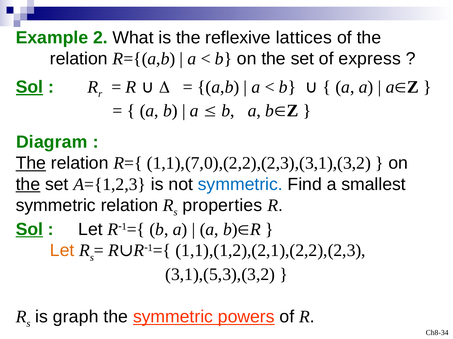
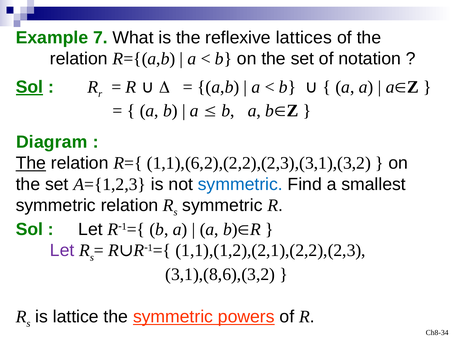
2: 2 -> 7 (100, 38)
express: express -> notation (370, 59)
1,1),(7,0),(2,2),(2,3),(3,1),(3,2: 1,1),(7,0),(2,2),(2,3),(3,1),(3,2 -> 1,1),(6,2),(2,2),(2,3),(3,1),(3,2 (259, 164)
the underline: present -> none (28, 185)
properties: properties -> symmetric (222, 206)
Sol underline: present -> none (29, 230)
Let colour: orange -> purple (62, 251)
3,1),(5,3),(3,2: 3,1),(5,3),(3,2 -> 3,1),(8,6),(3,2 (220, 275)
graph: graph -> lattice (76, 317)
